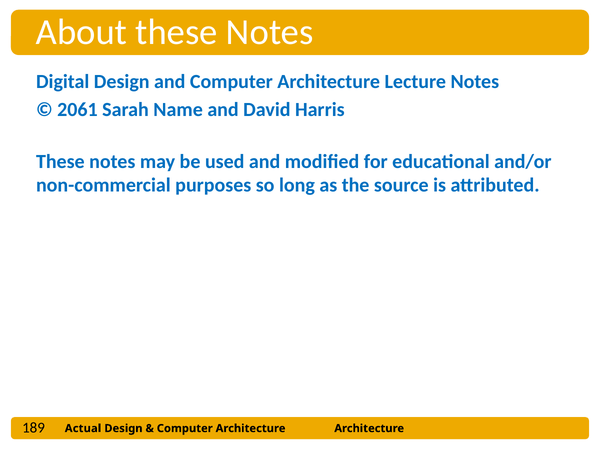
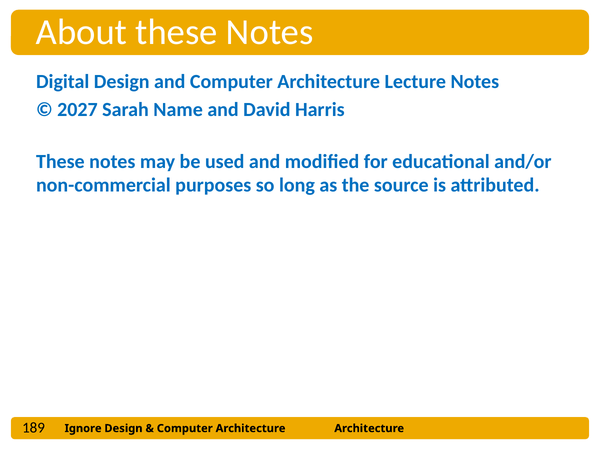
2061: 2061 -> 2027 (77, 109)
Actual: Actual -> Ignore (83, 428)
